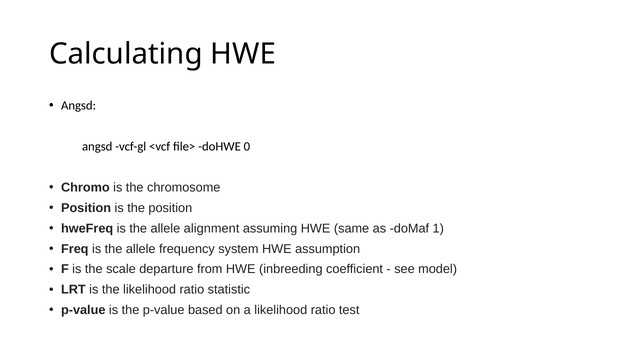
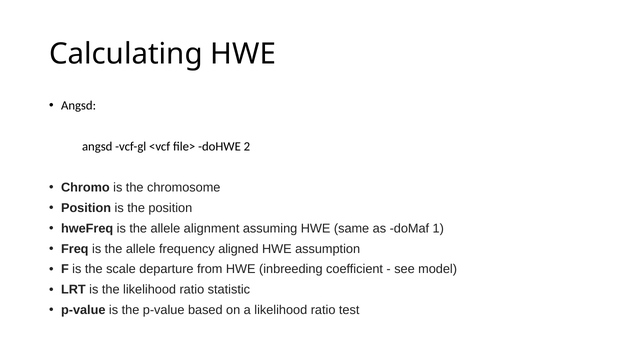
0: 0 -> 2 (247, 146)
system: system -> aligned (238, 249)
